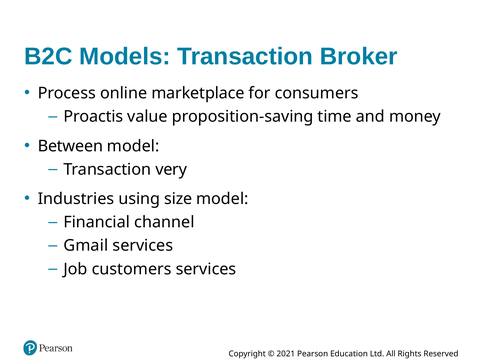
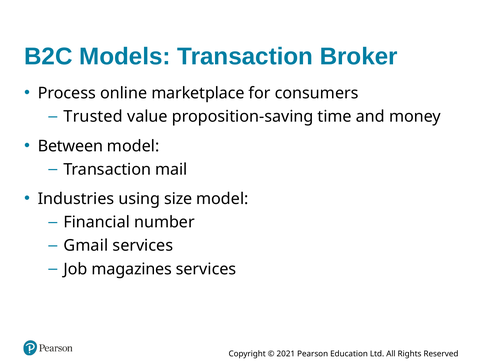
Proactis: Proactis -> Trusted (93, 117)
very: very -> mail (171, 169)
channel: channel -> number (164, 222)
customers: customers -> magazines (132, 269)
